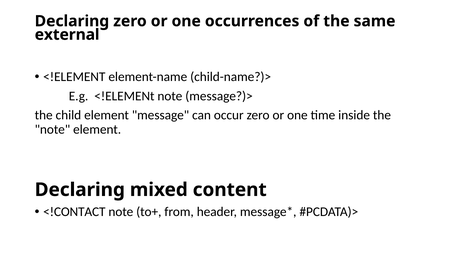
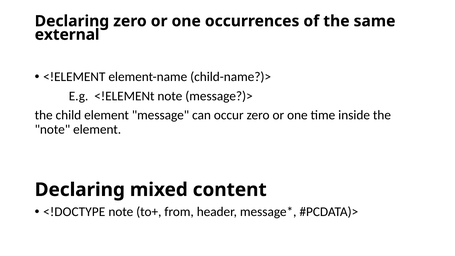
<!CONTACT: <!CONTACT -> <!DOCTYPE (74, 212)
